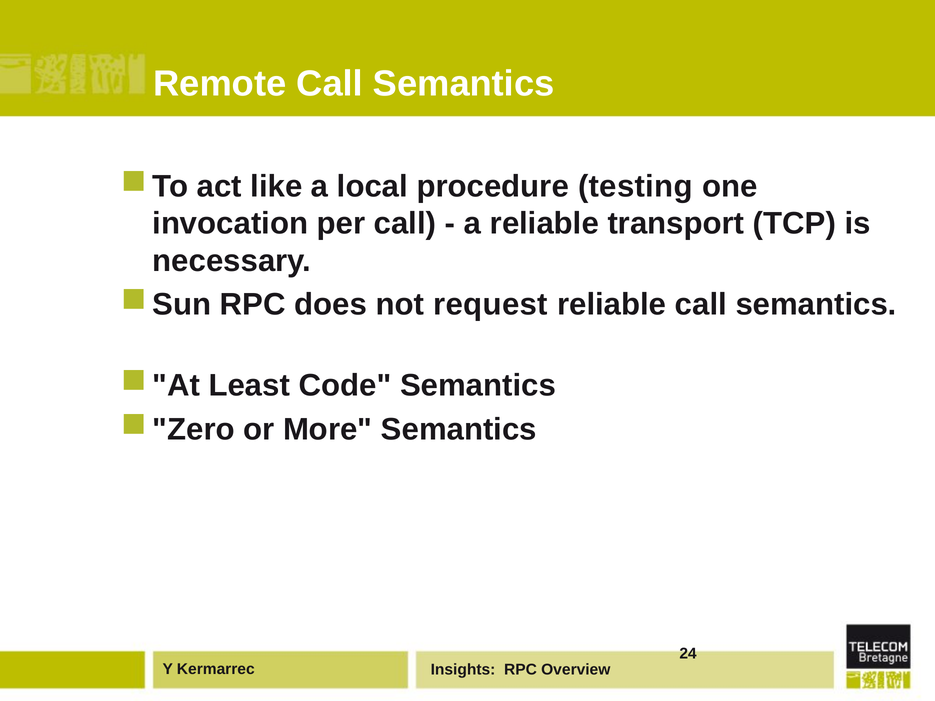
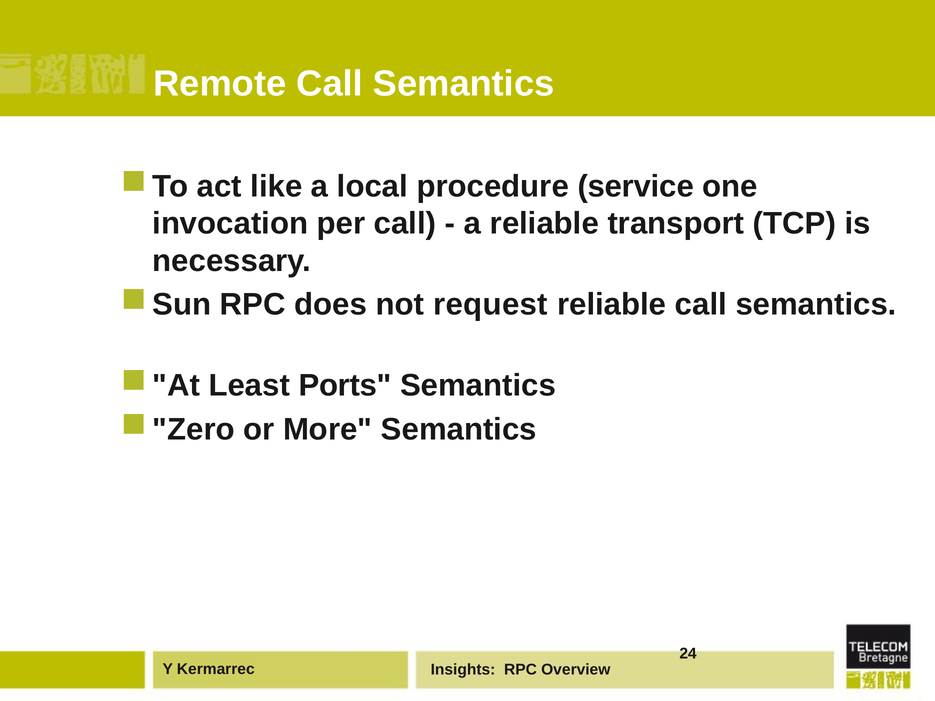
testing: testing -> service (636, 186)
Code: Code -> Ports (345, 386)
